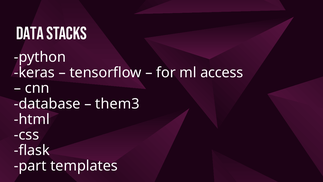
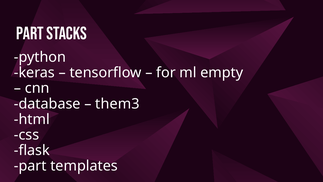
Data: Data -> Part (30, 33)
access: access -> empty (222, 73)
